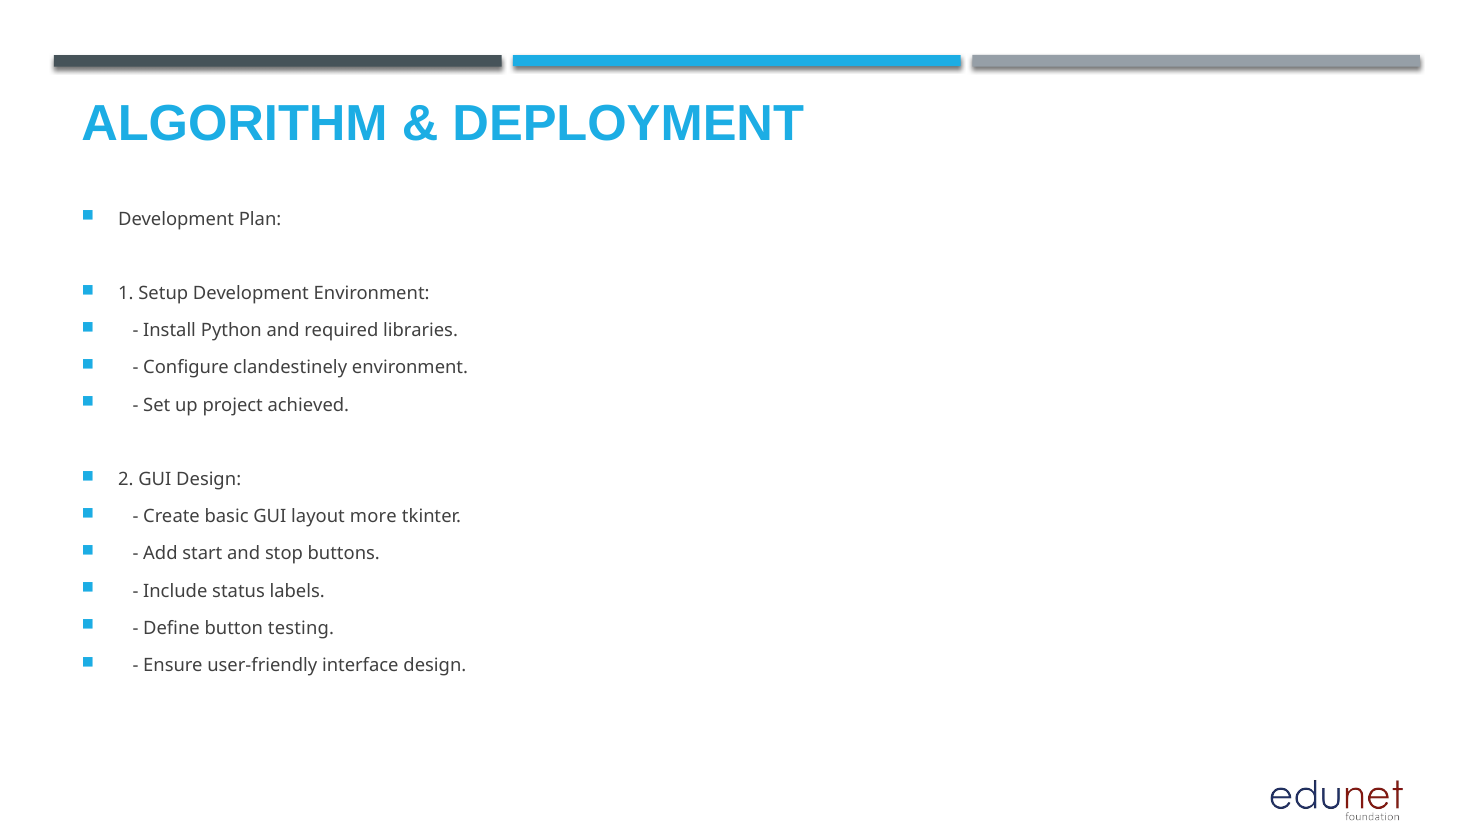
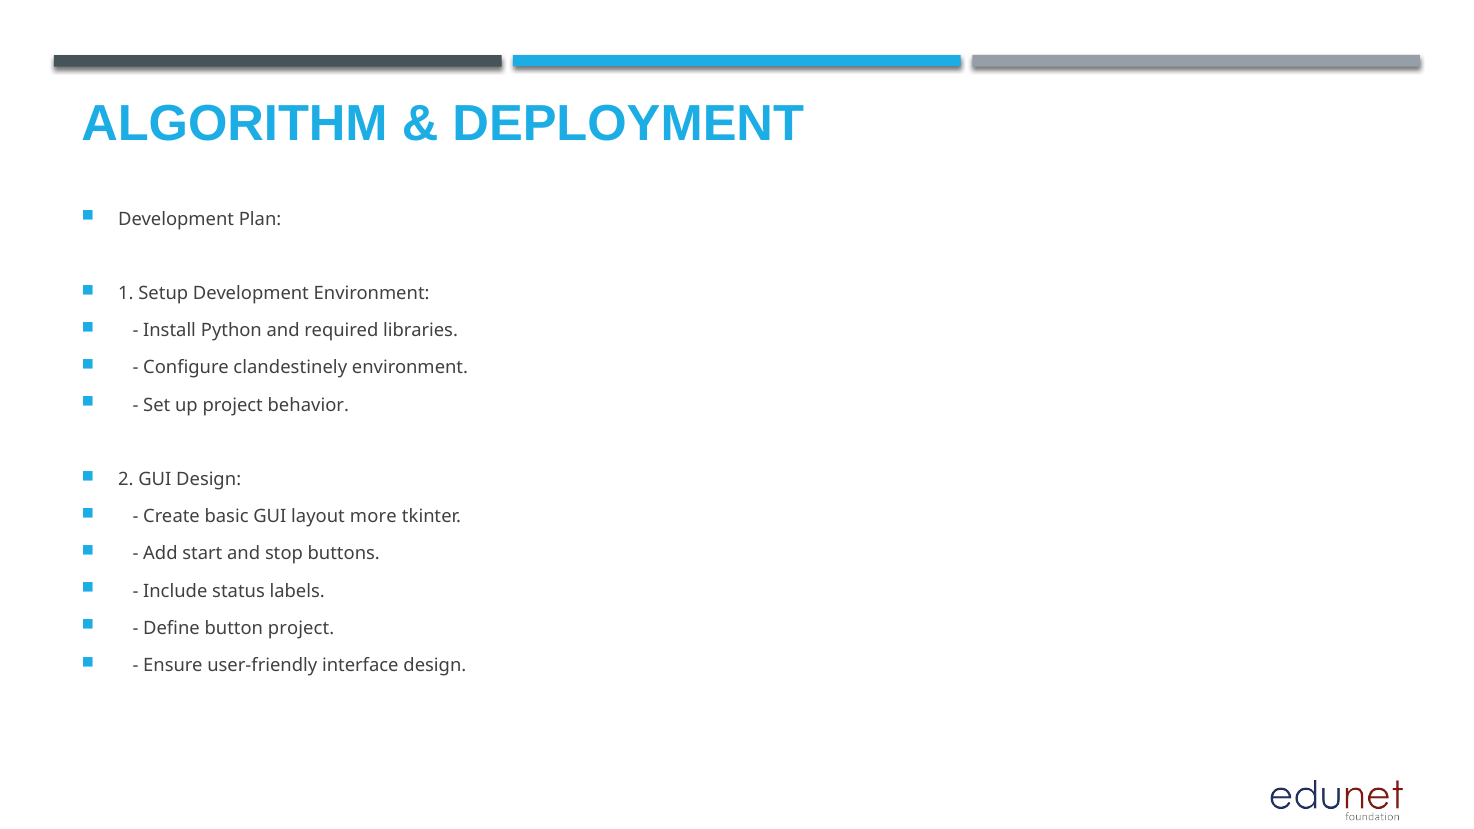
achieved: achieved -> behavior (308, 405)
button testing: testing -> project (301, 628)
